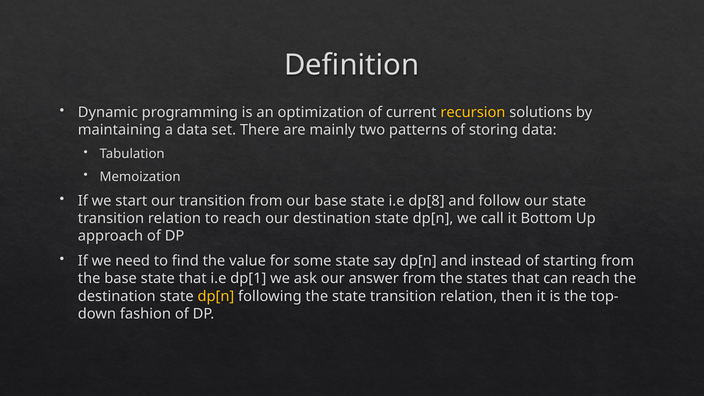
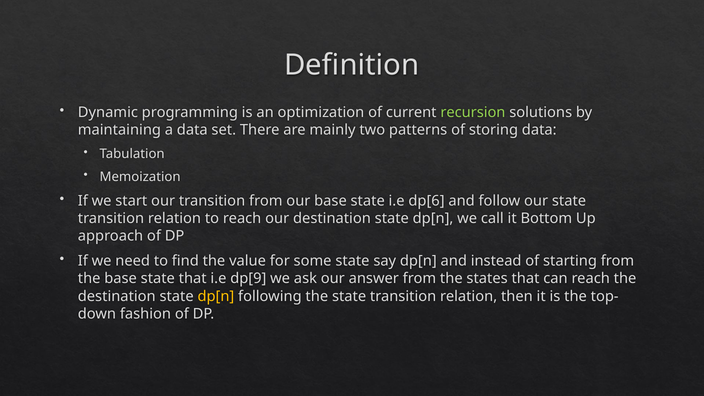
recursion colour: yellow -> light green (473, 113)
dp[8: dp[8 -> dp[6 (427, 201)
dp[1: dp[1 -> dp[9 (248, 279)
